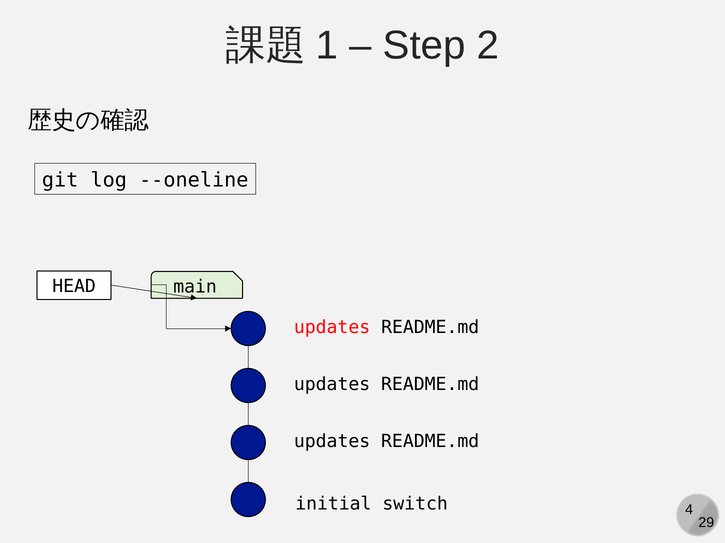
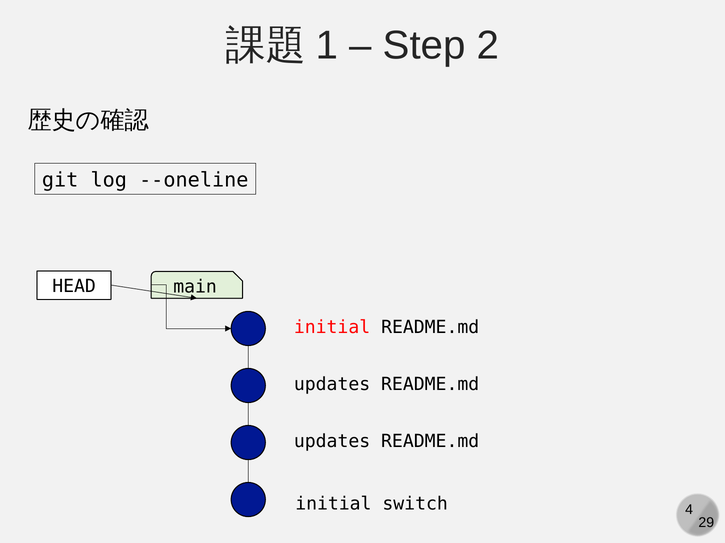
updates: updates -> initial (332, 328)
